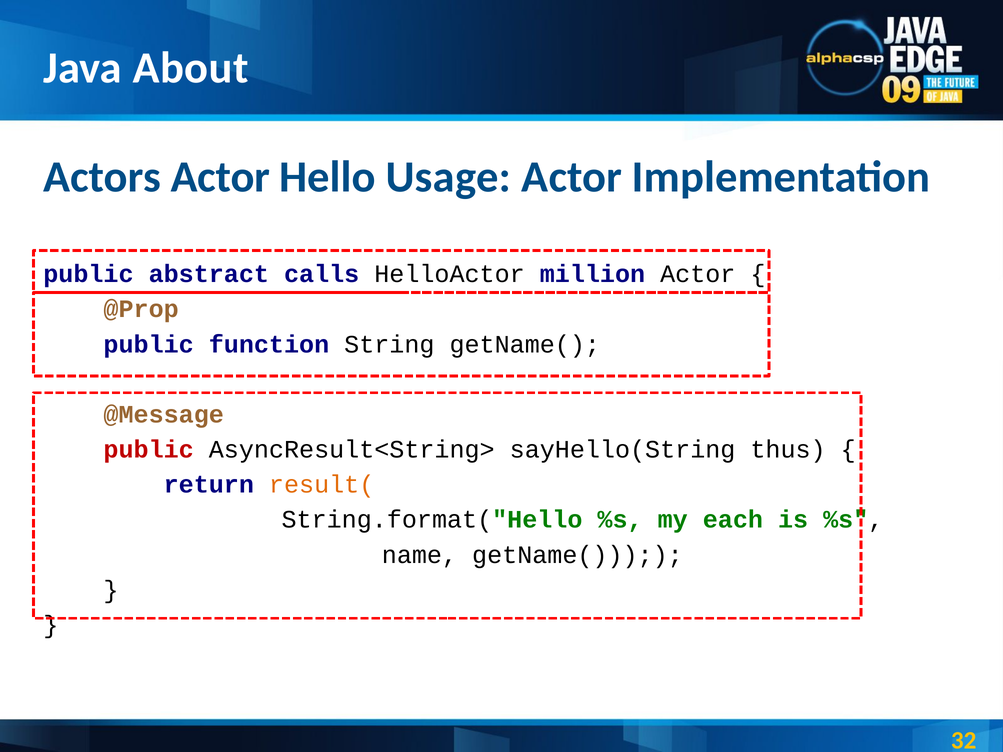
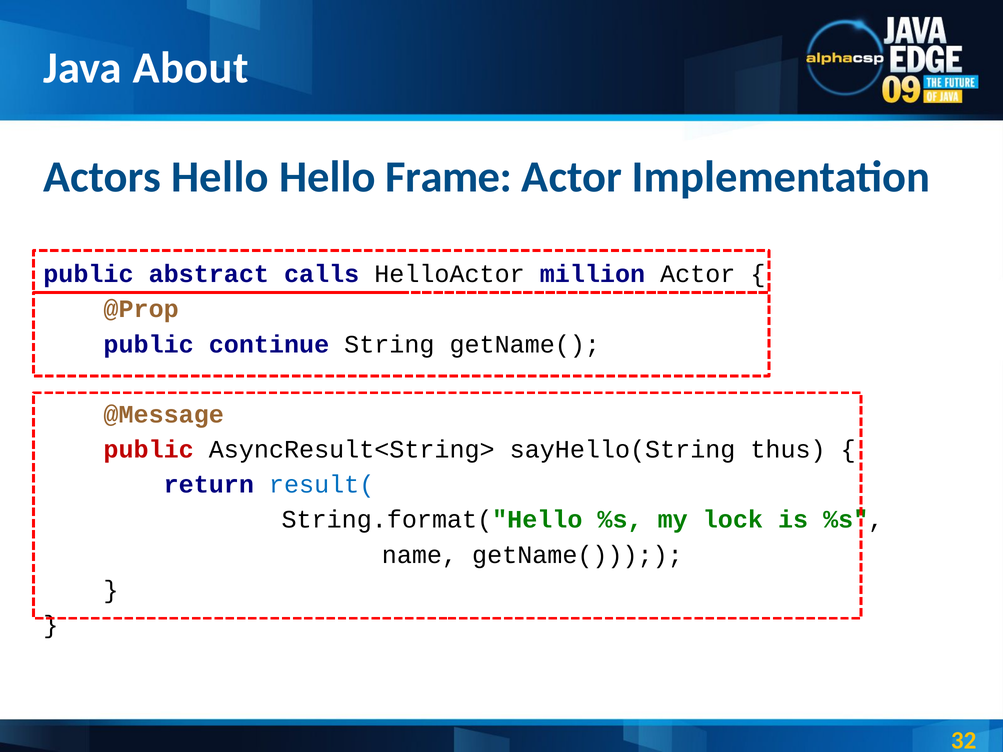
Actors Actor: Actor -> Hello (220, 177)
Usage: Usage -> Frame (449, 177)
function: function -> continue (269, 344)
result( colour: orange -> blue (322, 485)
each: each -> lock (733, 520)
